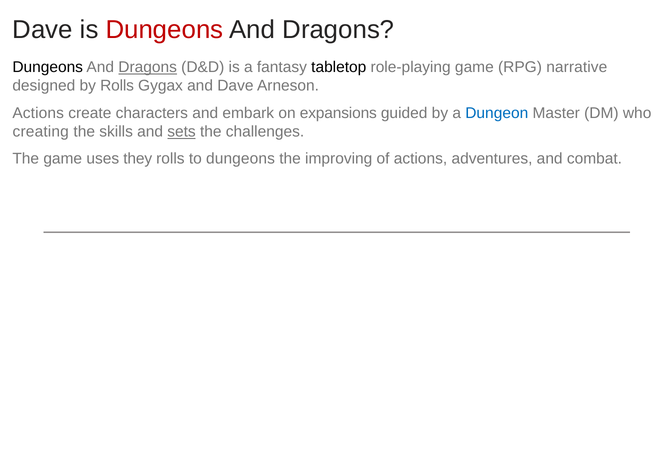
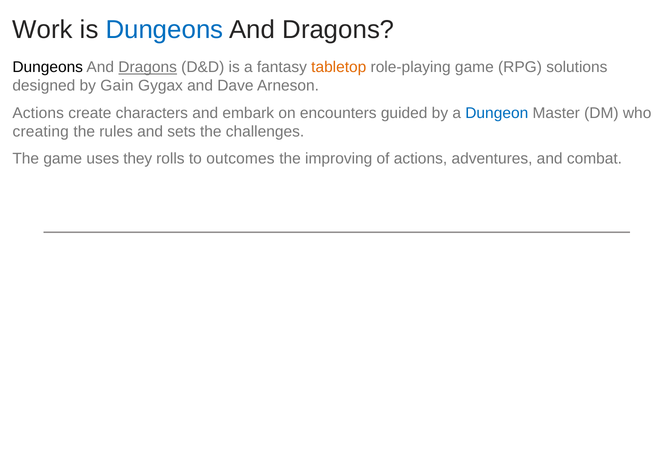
Dave: Dave -> Work (43, 30)
Dungeons colour: red -> blue (164, 30)
tabletop colour: black -> orange (339, 67)
narrative: narrative -> solutions (577, 67)
by Rolls: Rolls -> Gain (117, 86)
expansions: expansions -> encounters (338, 113)
skills: skills -> rules (116, 132)
sets underline: present -> none (182, 132)
to dungeons: dungeons -> outcomes (240, 159)
